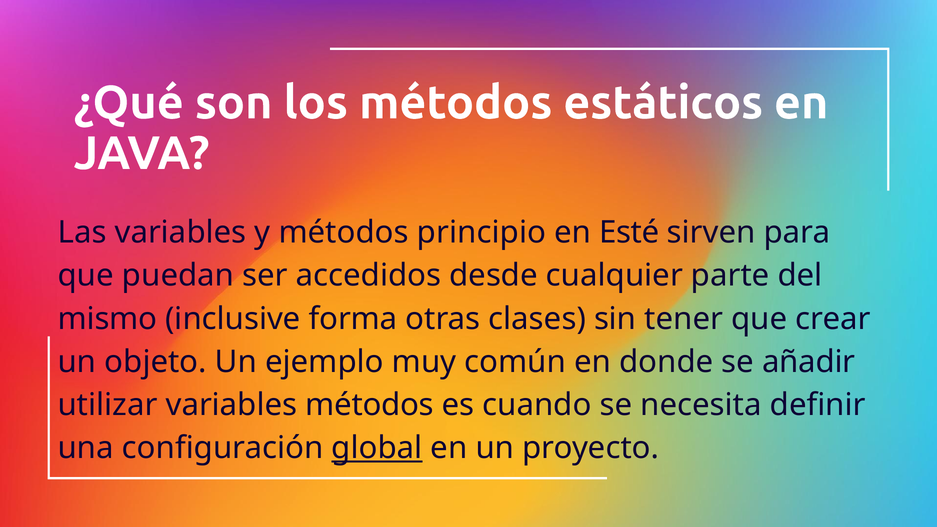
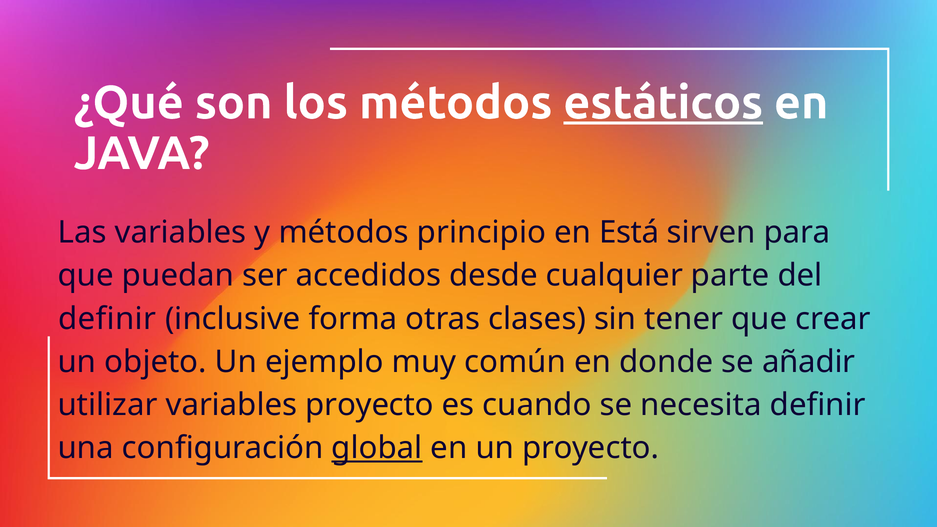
estáticos underline: none -> present (663, 103)
Esté: Esté -> Está (629, 233)
mismo: mismo -> definir (107, 319)
variables métodos: métodos -> proyecto (370, 405)
